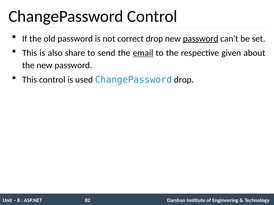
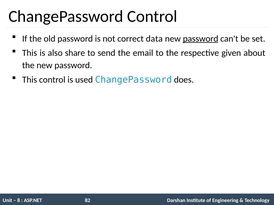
correct drop: drop -> data (154, 39)
email underline: present -> none (143, 53)
ChangePassword drop: drop -> does (184, 80)
